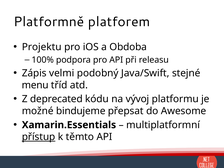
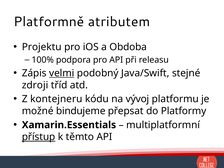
platforem: platforem -> atributem (119, 22)
velmi underline: none -> present (62, 73)
menu: menu -> zdroji (35, 85)
deprecated: deprecated -> kontejneru (56, 99)
Awesome: Awesome -> Platformy (184, 111)
